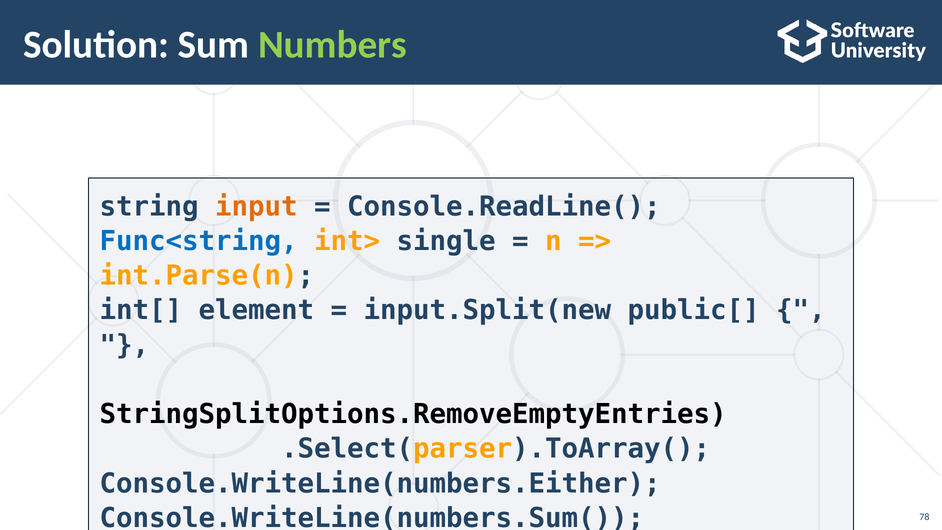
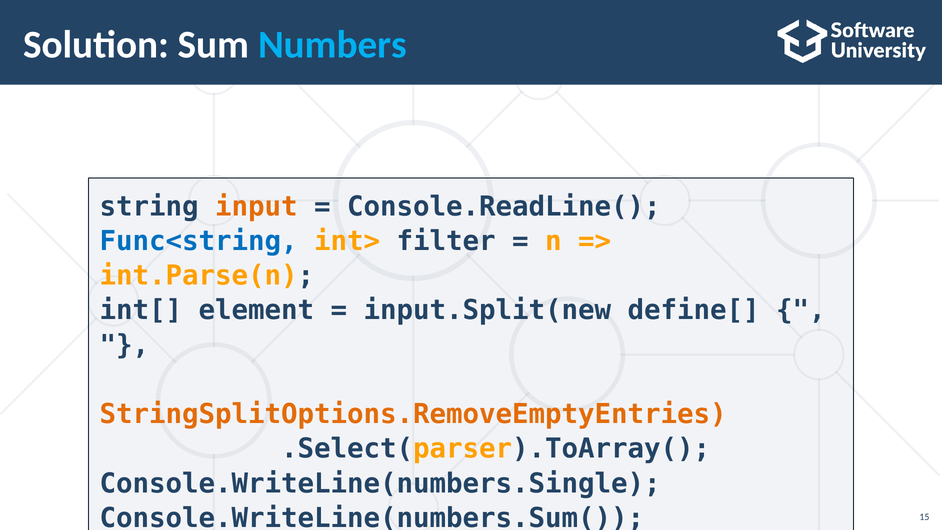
Numbers colour: light green -> light blue (332, 45)
single: single -> filter (446, 241)
public[: public[ -> define[ (694, 310)
StringSplitOptions.RemoveEmptyEntries colour: black -> orange (413, 414)
Console.WriteLine(numbers.Either: Console.WriteLine(numbers.Either -> Console.WriteLine(numbers.Single (380, 483)
78: 78 -> 15 (924, 517)
